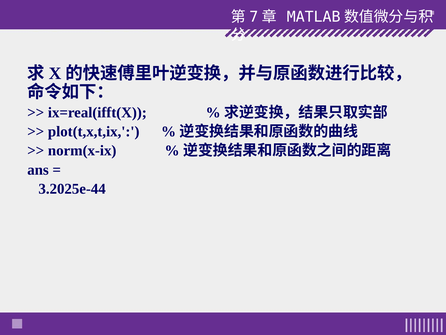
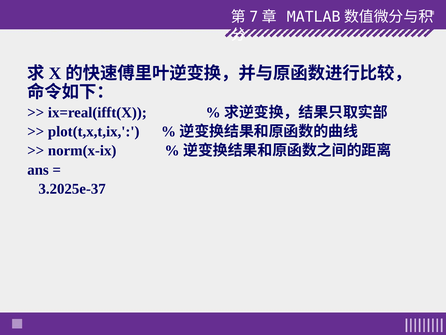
3.2025e-44: 3.2025e-44 -> 3.2025e-37 (72, 189)
